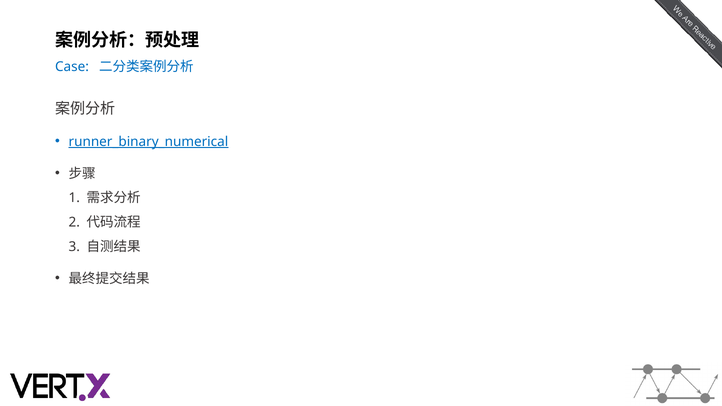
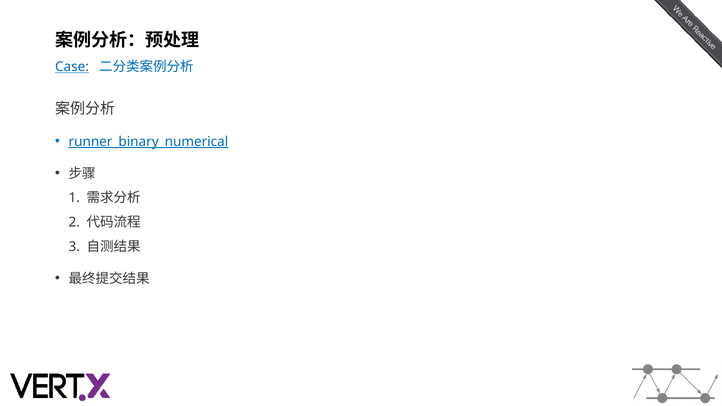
Case underline: none -> present (72, 67)
